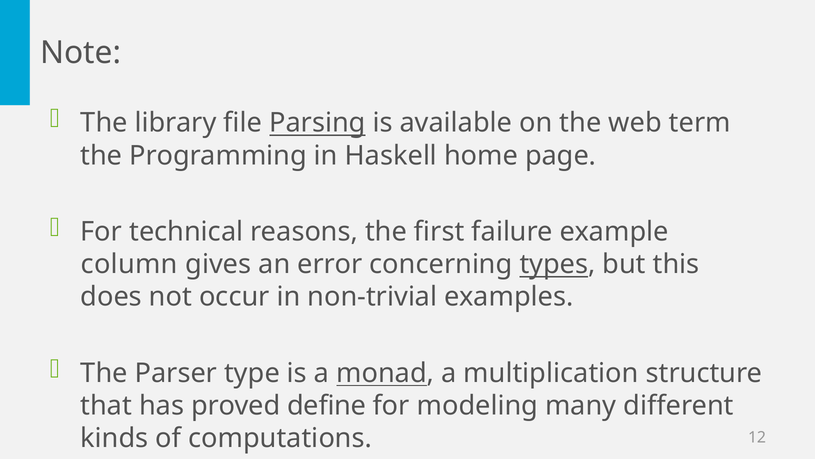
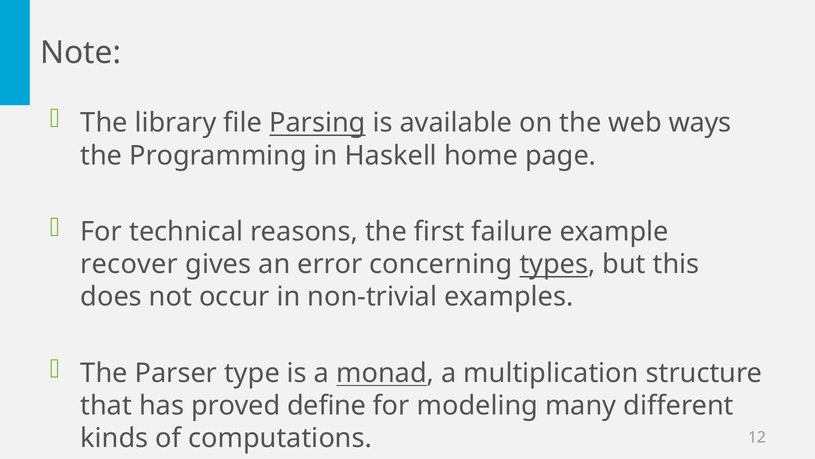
term: term -> ways (700, 123)
column: column -> recover (129, 264)
